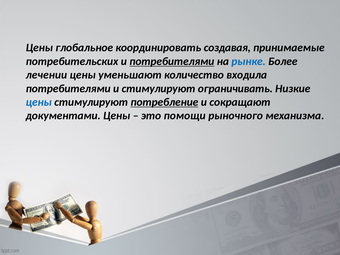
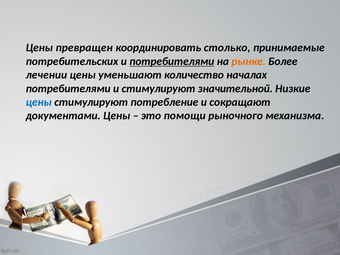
глобальное: глобальное -> превращен (84, 48)
создавая: создавая -> столько (227, 48)
рынке colour: blue -> orange (249, 61)
входила: входила -> началах (247, 75)
ограничивать: ограничивать -> значительной (235, 89)
потребление underline: present -> none (164, 102)
